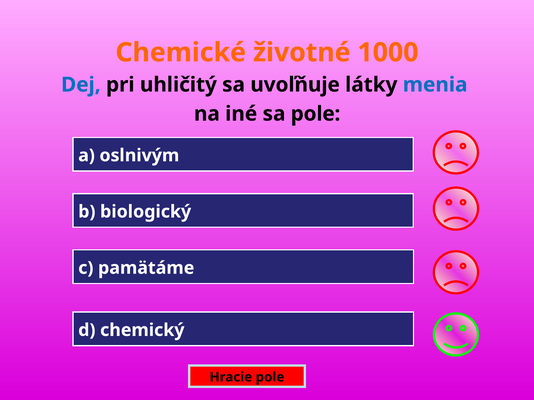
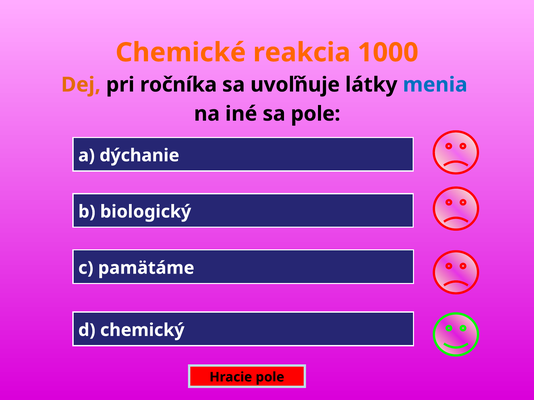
životné: životné -> reakcia (302, 53)
Dej colour: blue -> orange (81, 85)
uhličitý: uhličitý -> ročníka (178, 85)
oslnivým: oslnivým -> dýchanie (139, 156)
